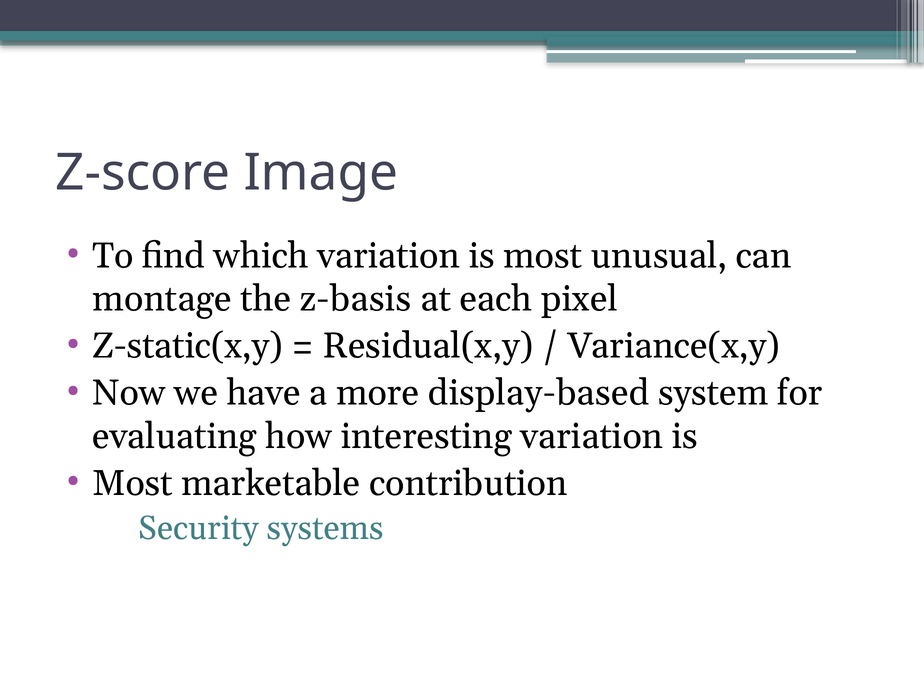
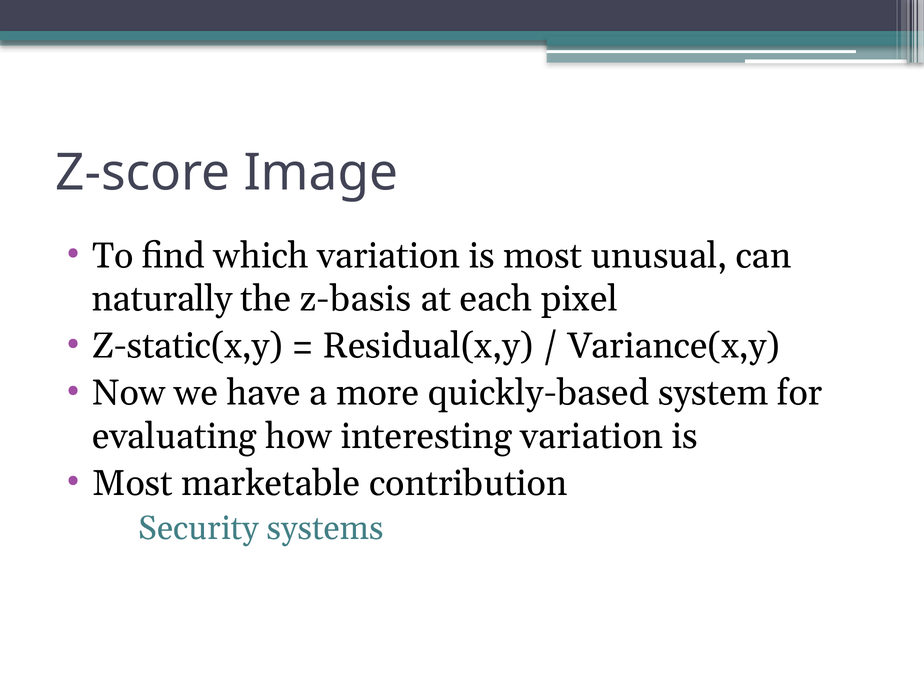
montage: montage -> naturally (162, 299)
display-based: display-based -> quickly-based (539, 393)
